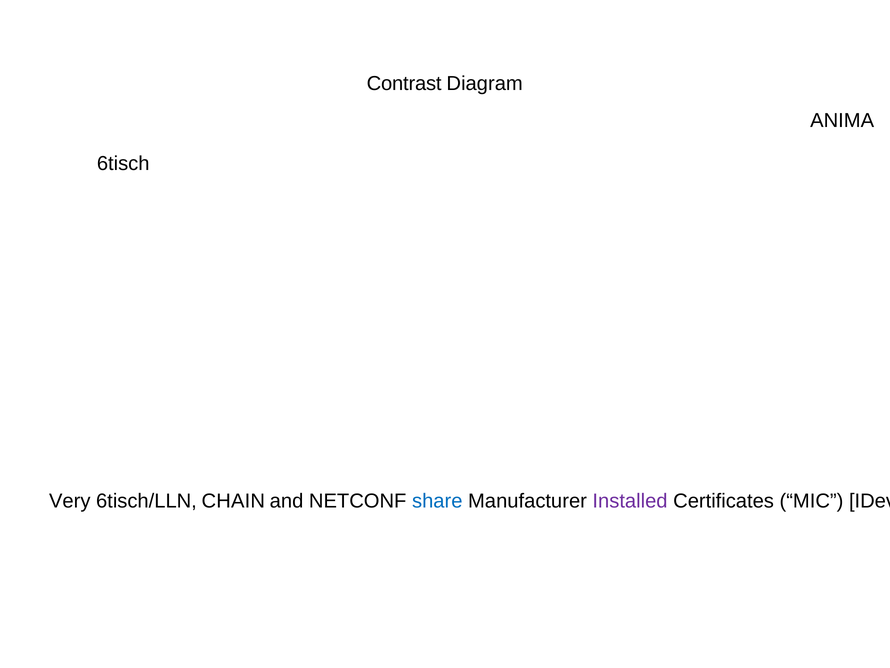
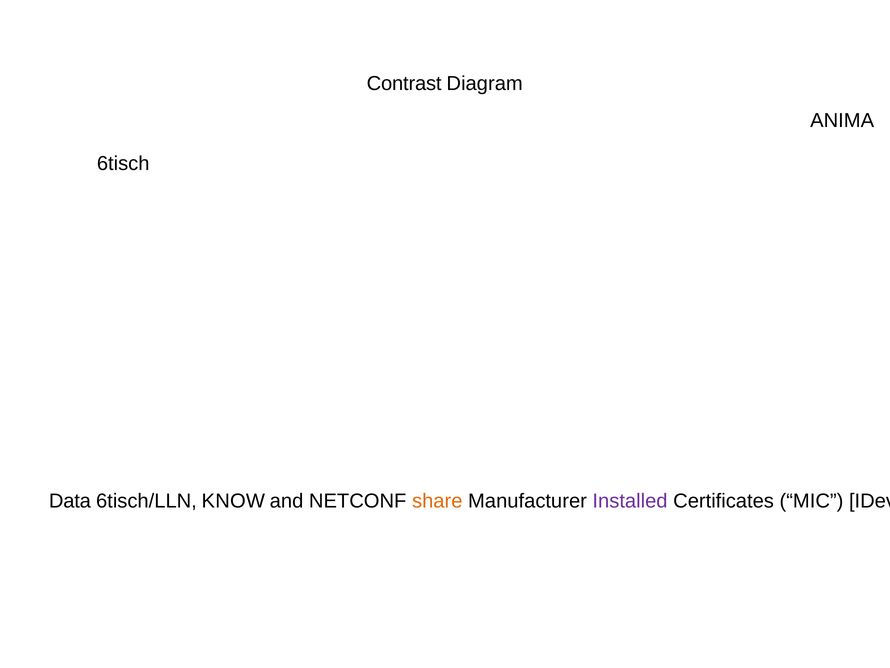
Very: Very -> Data (70, 501)
6tisch/LLN CHAIN: CHAIN -> KNOW (233, 501)
share colour: blue -> orange (437, 501)
